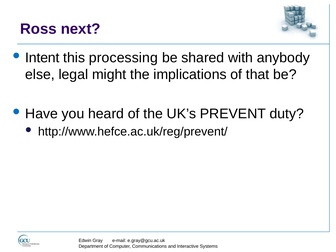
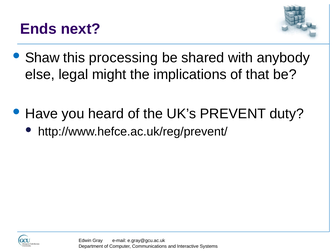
Ross: Ross -> Ends (38, 29)
Intent: Intent -> Shaw (42, 58)
